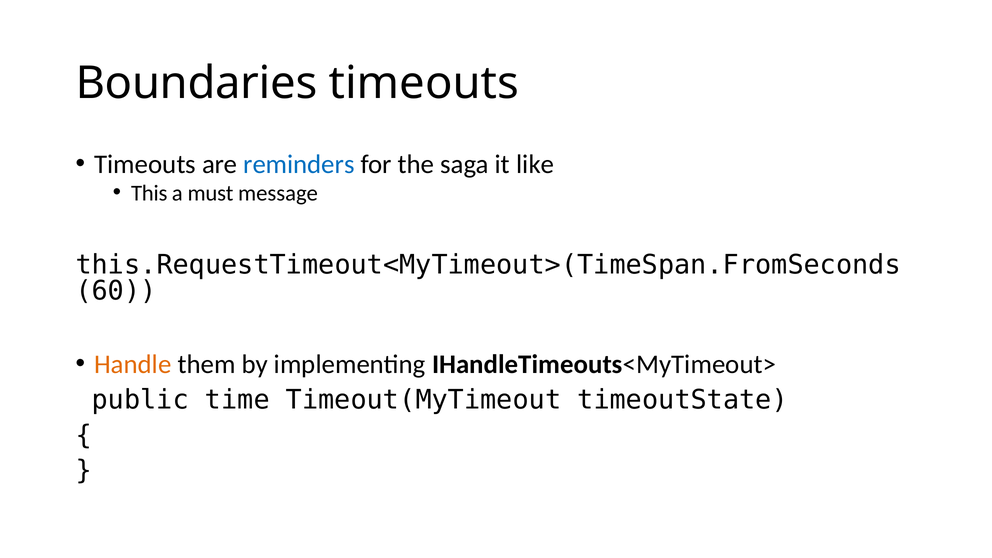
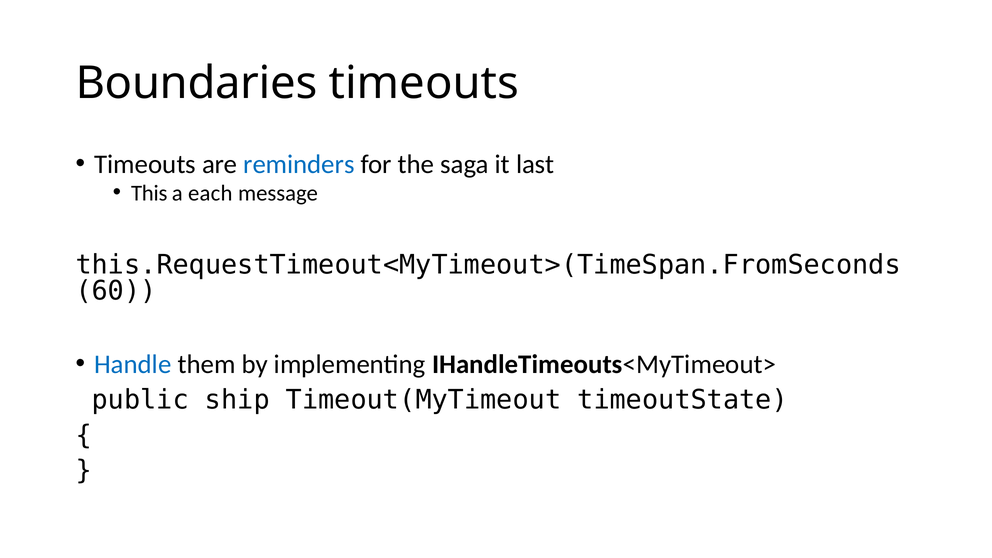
like: like -> last (535, 164)
must: must -> each (210, 193)
Handle colour: orange -> blue (133, 364)
time: time -> ship (237, 400)
